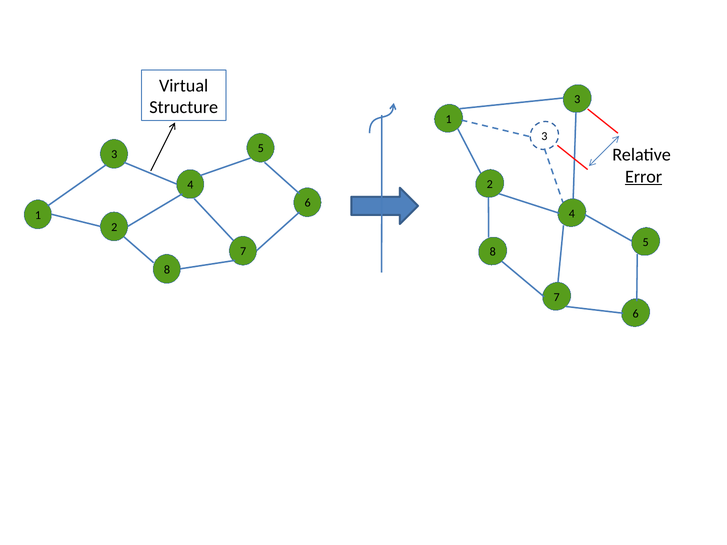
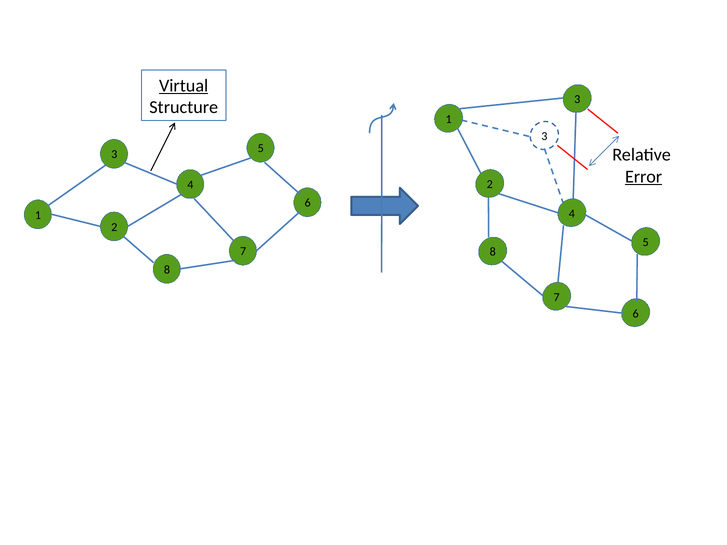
Virtual underline: none -> present (184, 86)
